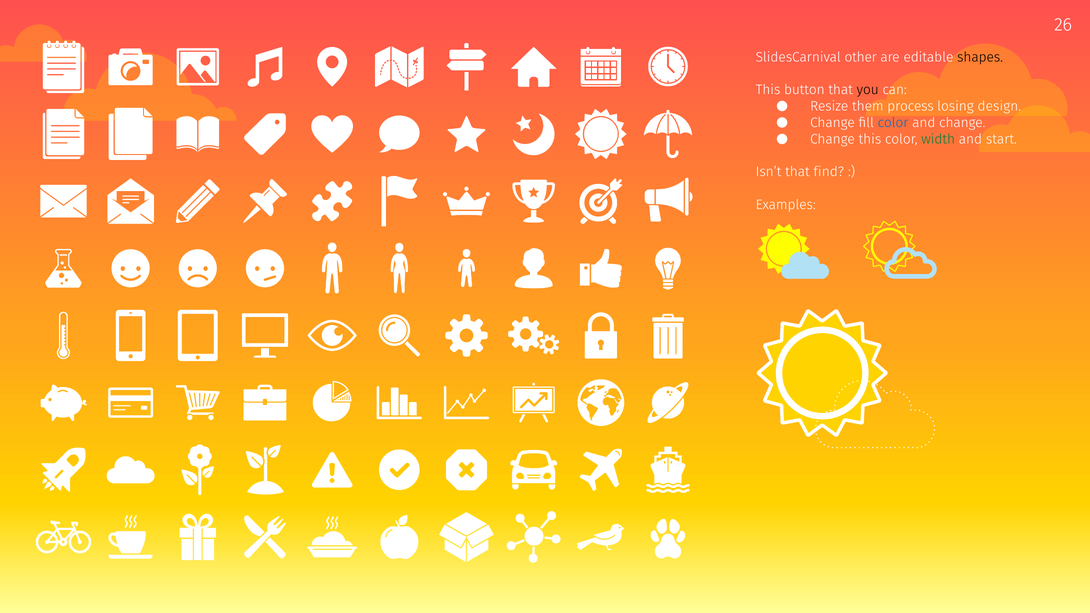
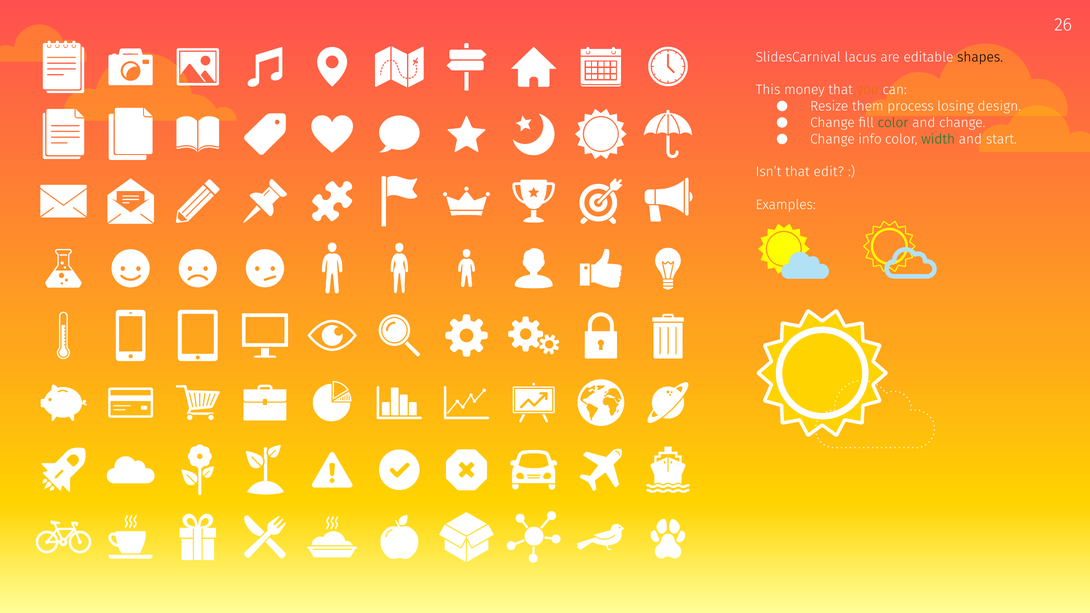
other: other -> lacus (861, 57)
button: button -> money (804, 90)
you colour: black -> orange (868, 90)
color colour: blue -> green (893, 123)
Change this: this -> info (870, 139)
find: find -> edit (829, 172)
